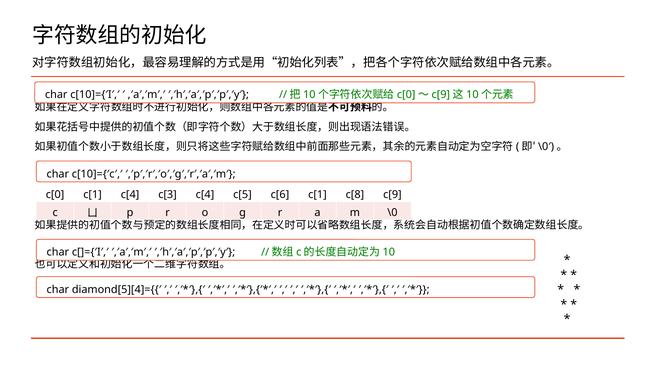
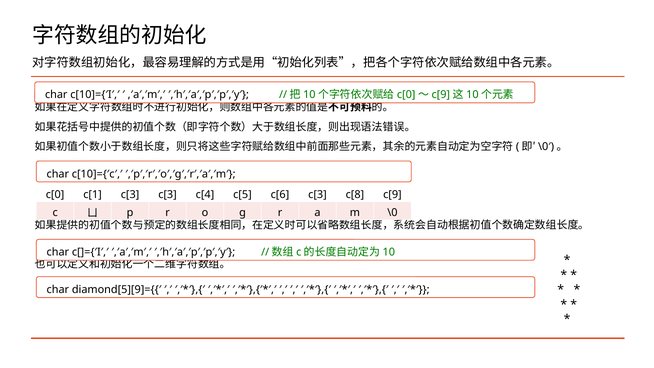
c[1 c[4: c[4 -> c[3 (130, 194)
c[6 c[1: c[1 -> c[3 (317, 194)
diamond[5][4]={{′: diamond[5][4]={{′ -> diamond[5][9]={{′ (117, 290)
